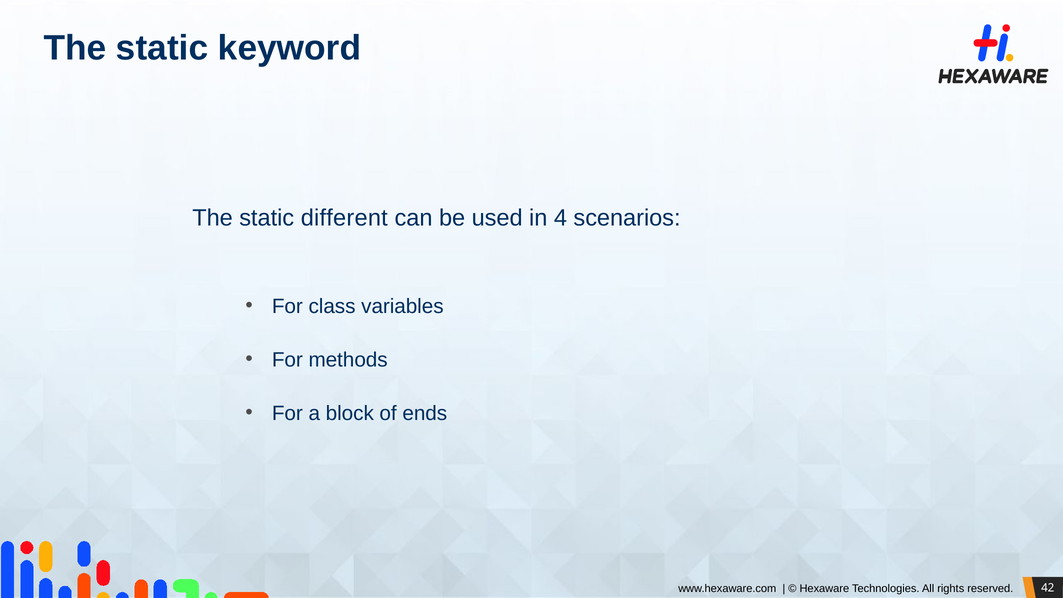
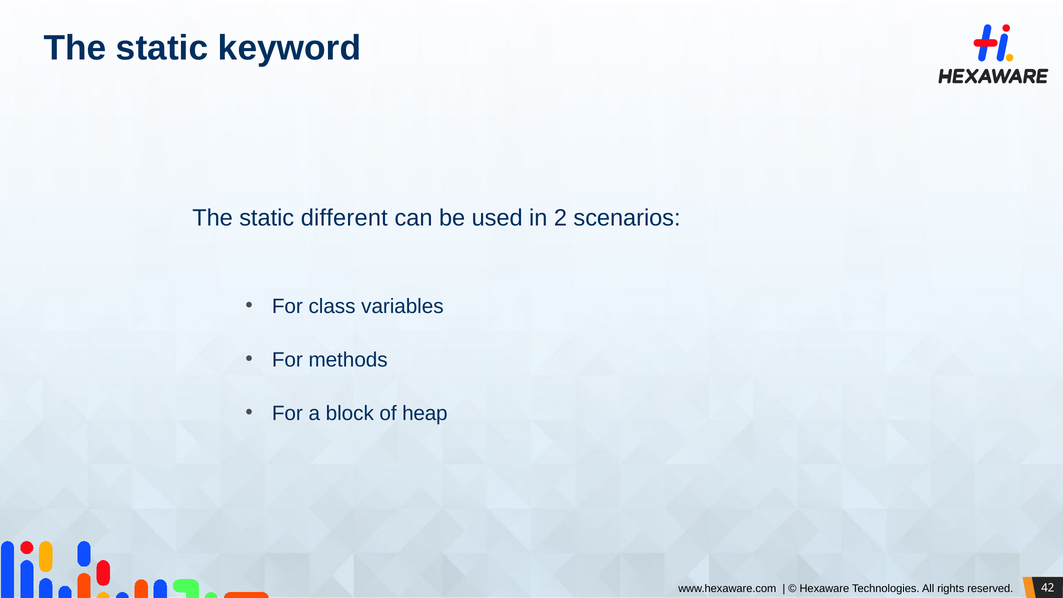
4: 4 -> 2 (561, 218)
ends: ends -> heap (425, 413)
